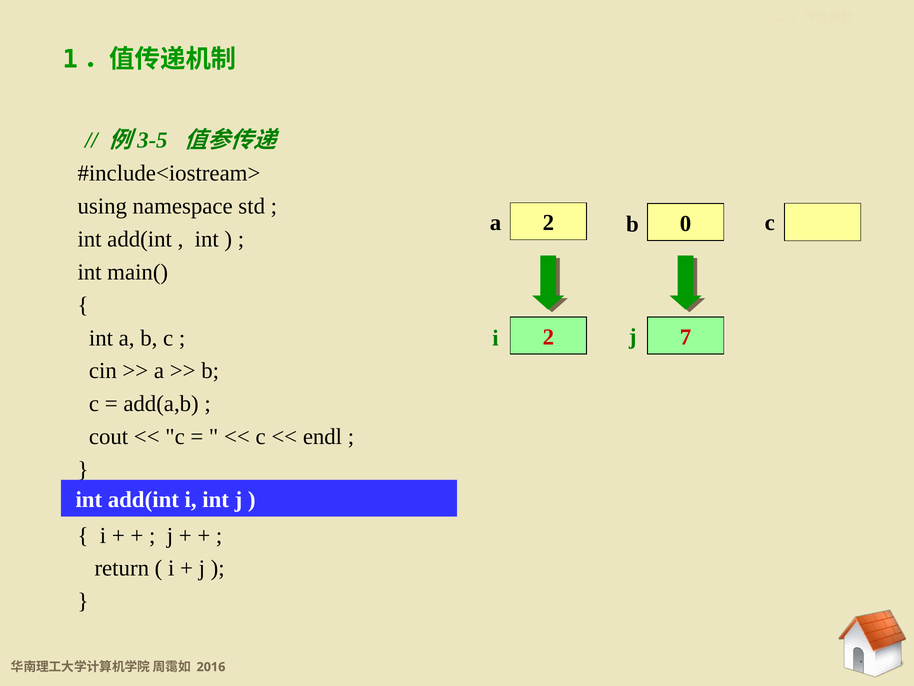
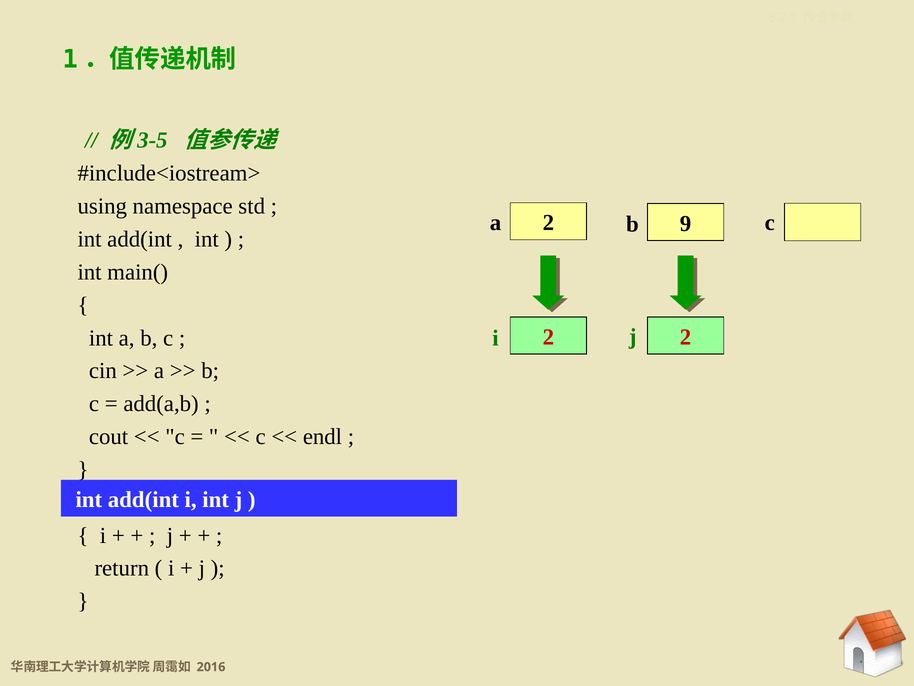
0: 0 -> 9 (686, 223)
2 7: 7 -> 2 (686, 337)
